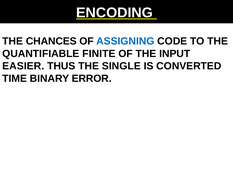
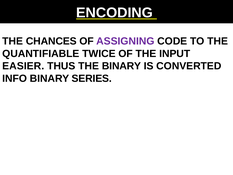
ASSIGNING colour: blue -> purple (125, 41)
FINITE: FINITE -> TWICE (99, 54)
THE SINGLE: SINGLE -> BINARY (121, 66)
TIME: TIME -> INFO (15, 78)
ERROR: ERROR -> SERIES (92, 78)
